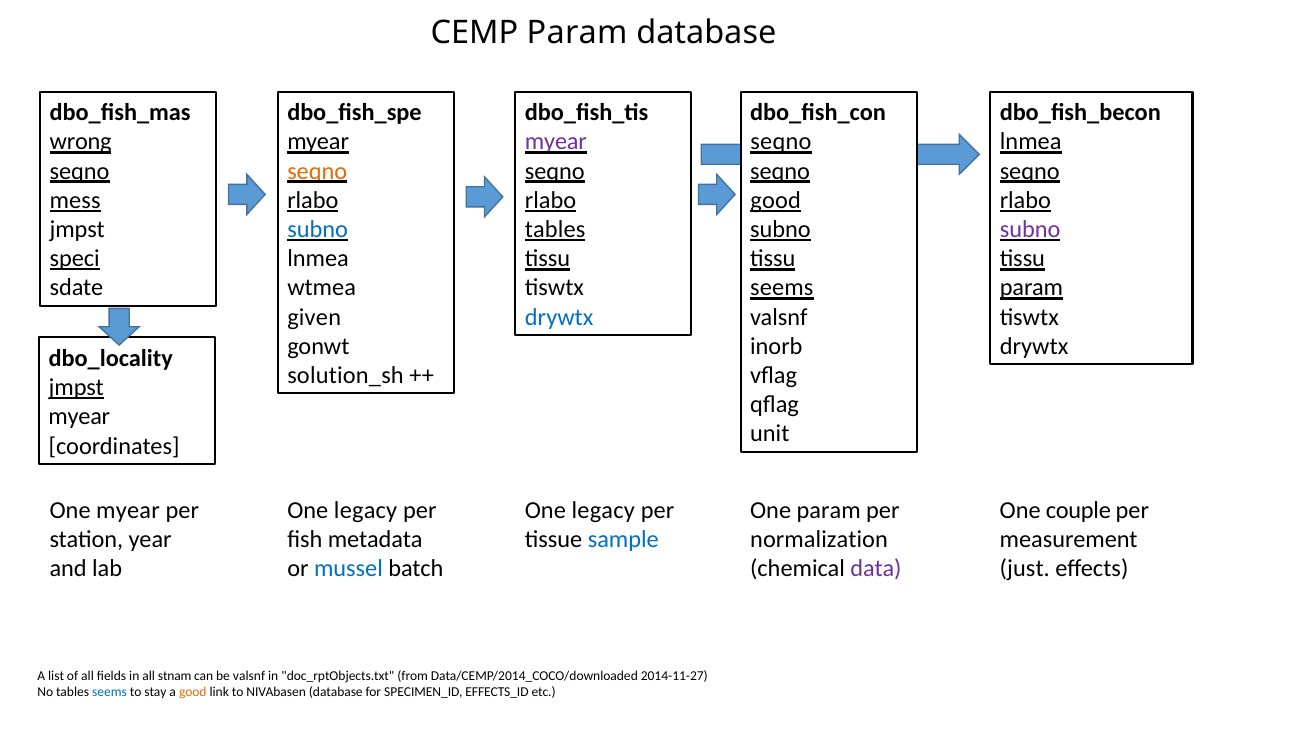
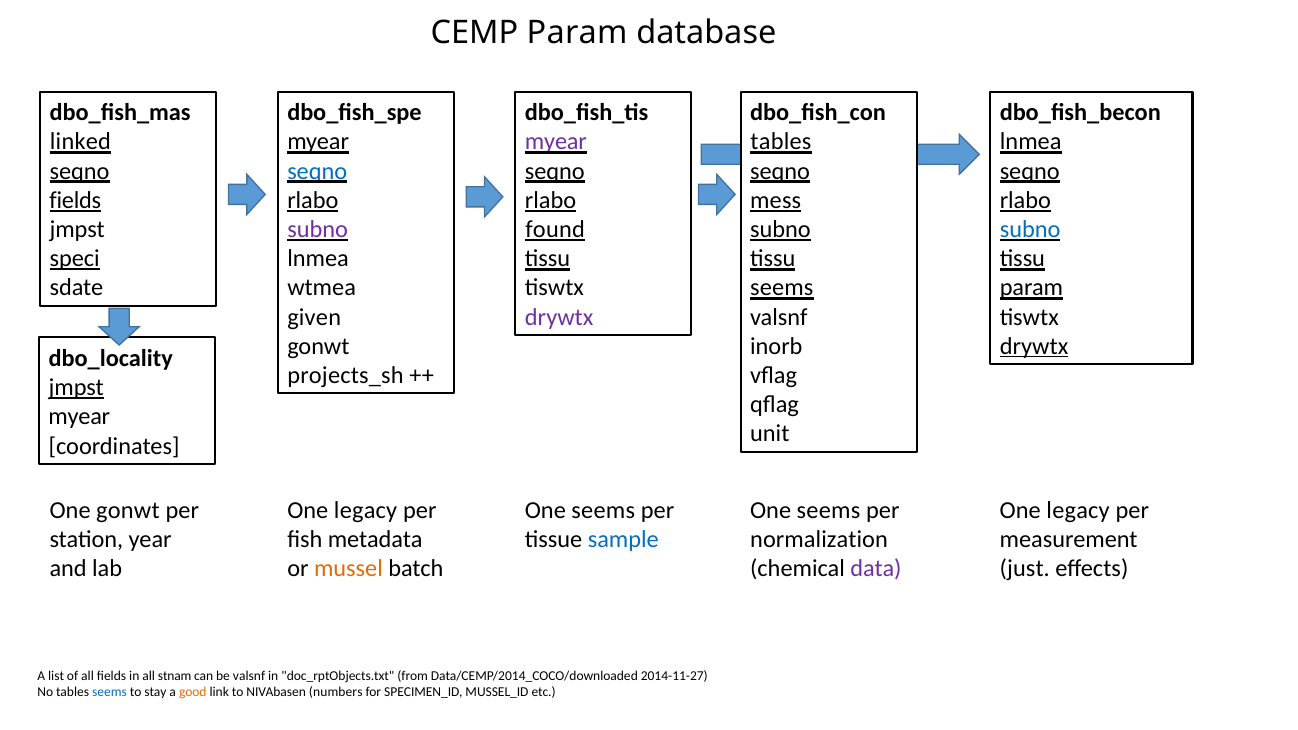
wrong: wrong -> linked (80, 142)
seqno: seqno -> tables (781, 142)
seqno colour: orange -> blue (317, 171)
mess: mess -> fields (75, 200)
good: good -> mess (776, 200)
subno colour: blue -> purple (318, 230)
tables: tables -> found (555, 230)
subno colour: purple -> blue (1030, 230)
drywtx colour: blue -> purple (559, 317)
drywtx underline: none -> present (1034, 346)
solution_sh: solution_sh -> projects_sh (346, 376)
One myear: myear -> gonwt (128, 510)
legacy: legacy -> seems (603, 510)
param: param -> seems (829, 510)
couple: couple -> legacy (1078, 510)
mussel colour: blue -> orange (348, 569)
NIVAbasen database: database -> numbers (336, 692)
EFFECTS_ID: EFFECTS_ID -> MUSSEL_ID (497, 692)
